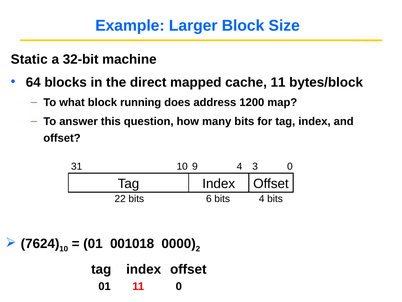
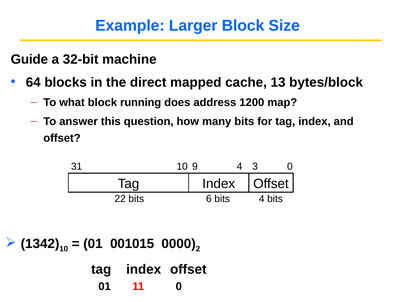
Static: Static -> Guide (29, 59)
cache 11: 11 -> 13 (278, 82)
7624: 7624 -> 1342 (40, 243)
001018: 001018 -> 001015 (132, 243)
